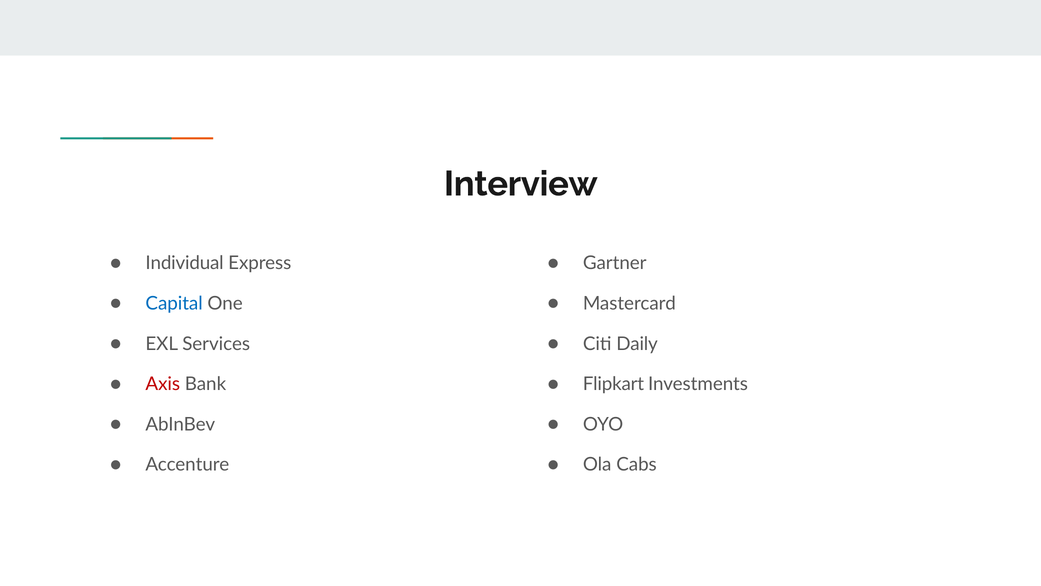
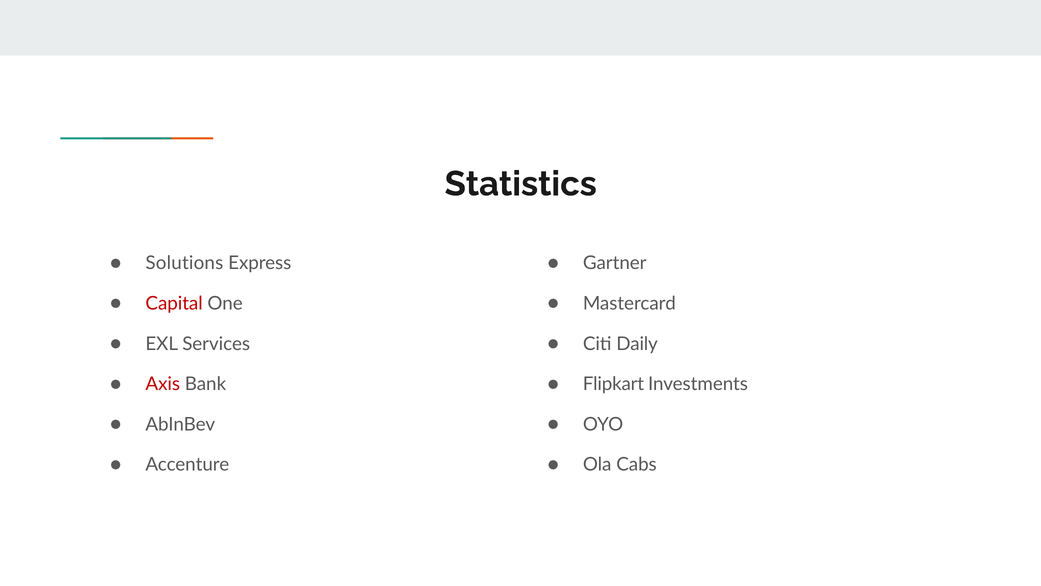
Interview: Interview -> Statistics (521, 184)
Individual: Individual -> Solutions (184, 263)
Capital colour: blue -> red (174, 303)
